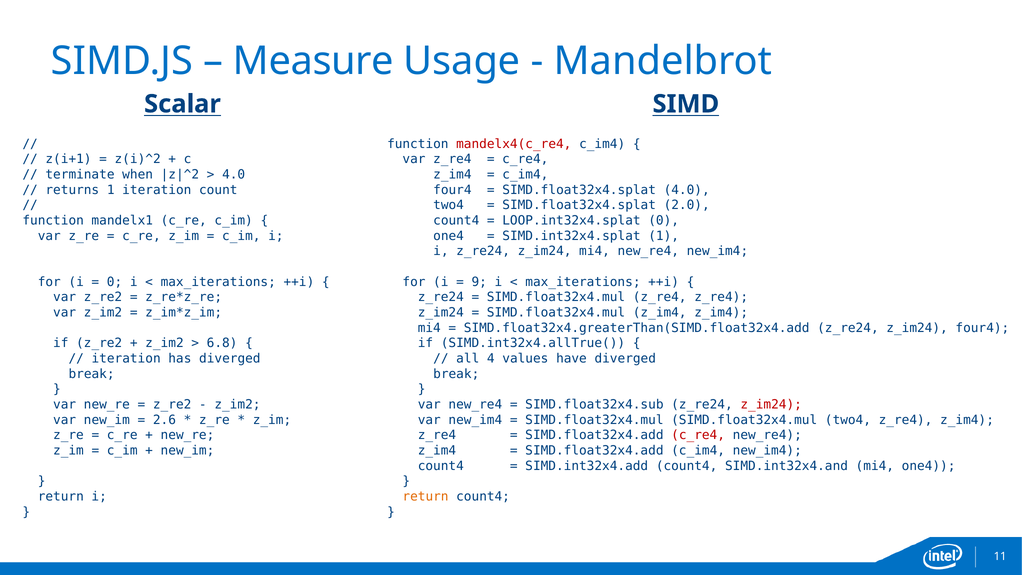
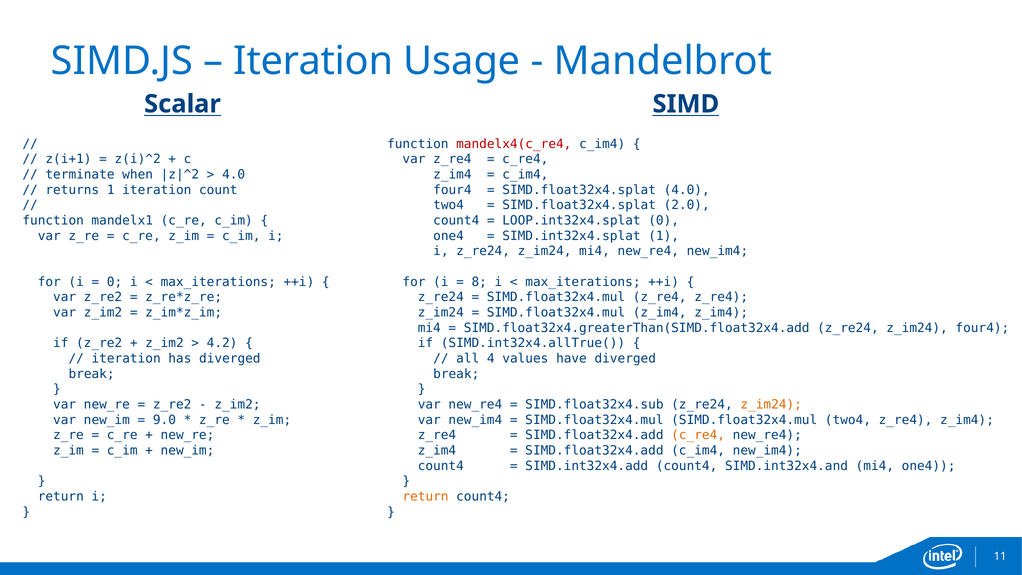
Measure: Measure -> Iteration (313, 61)
9: 9 -> 8 (479, 282)
6.8: 6.8 -> 4.2 (222, 343)
z_im24 colour: red -> orange (771, 405)
2.6: 2.6 -> 9.0 (164, 420)
c_re4 colour: red -> orange (698, 435)
